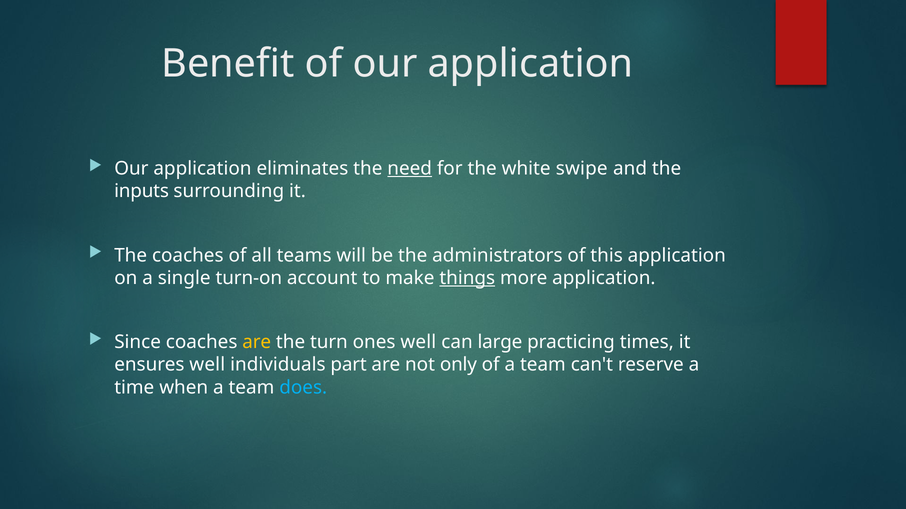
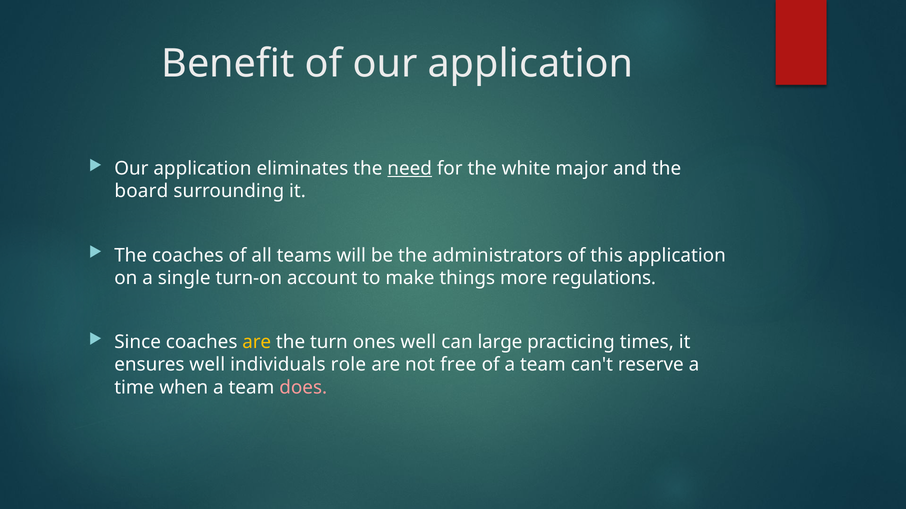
swipe: swipe -> major (582, 169)
inputs: inputs -> board (141, 191)
things underline: present -> none (467, 278)
more application: application -> regulations (604, 278)
part: part -> role (348, 365)
only: only -> free (458, 365)
does colour: light blue -> pink (303, 388)
